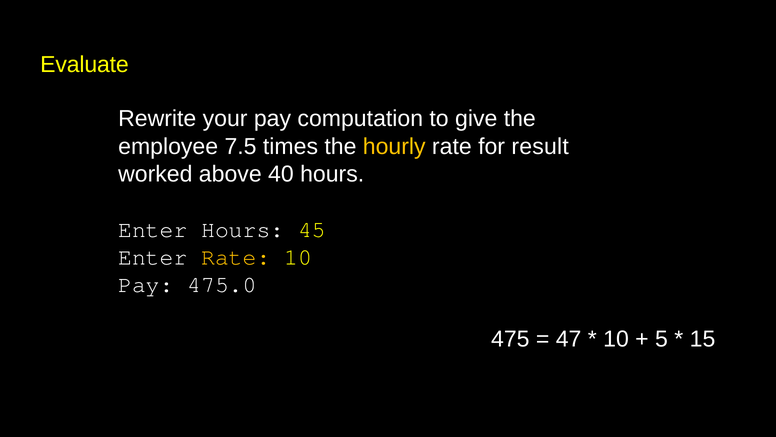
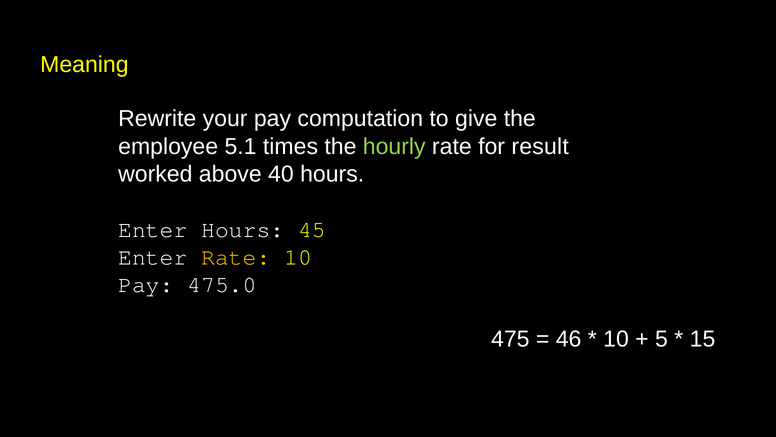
Evaluate: Evaluate -> Meaning (84, 64)
7.5: 7.5 -> 5.1 (241, 146)
hourly colour: yellow -> light green (394, 146)
47: 47 -> 46 (569, 339)
